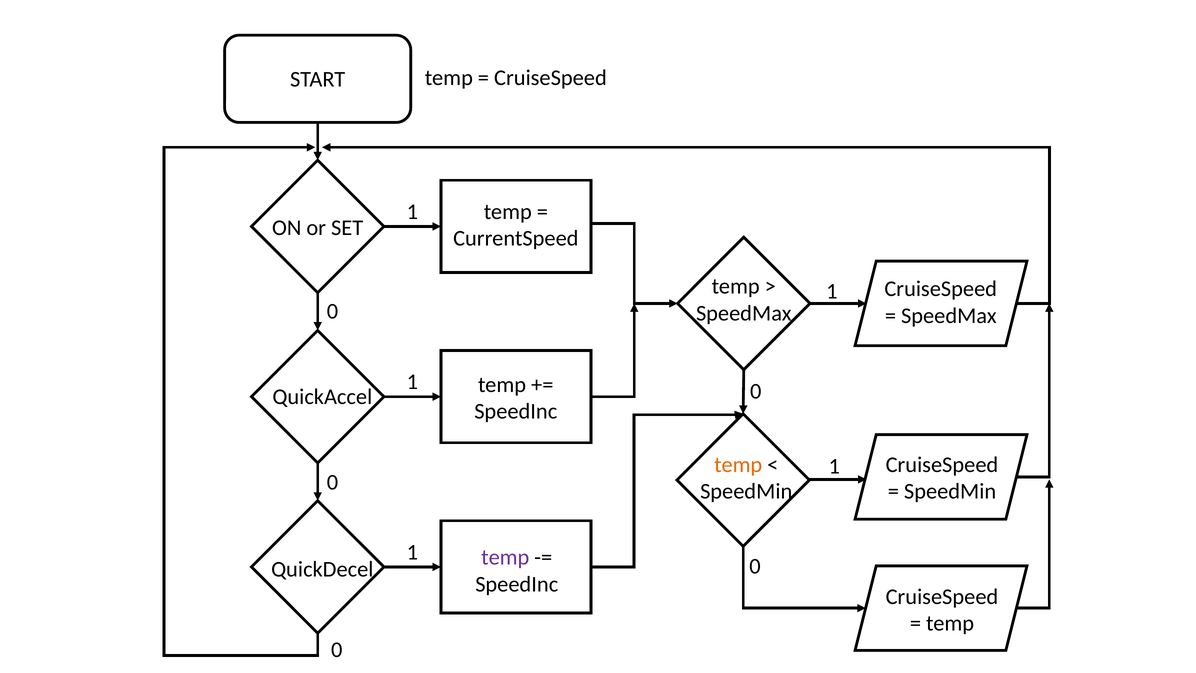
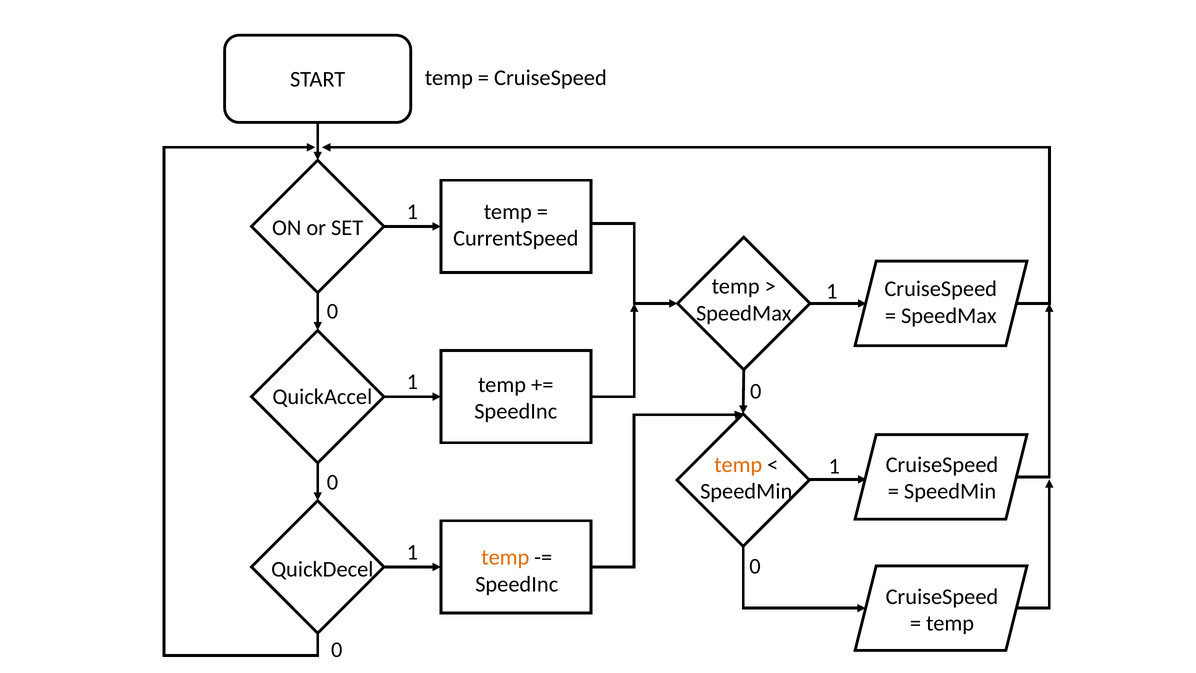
temp colour: purple -> orange (505, 557)
